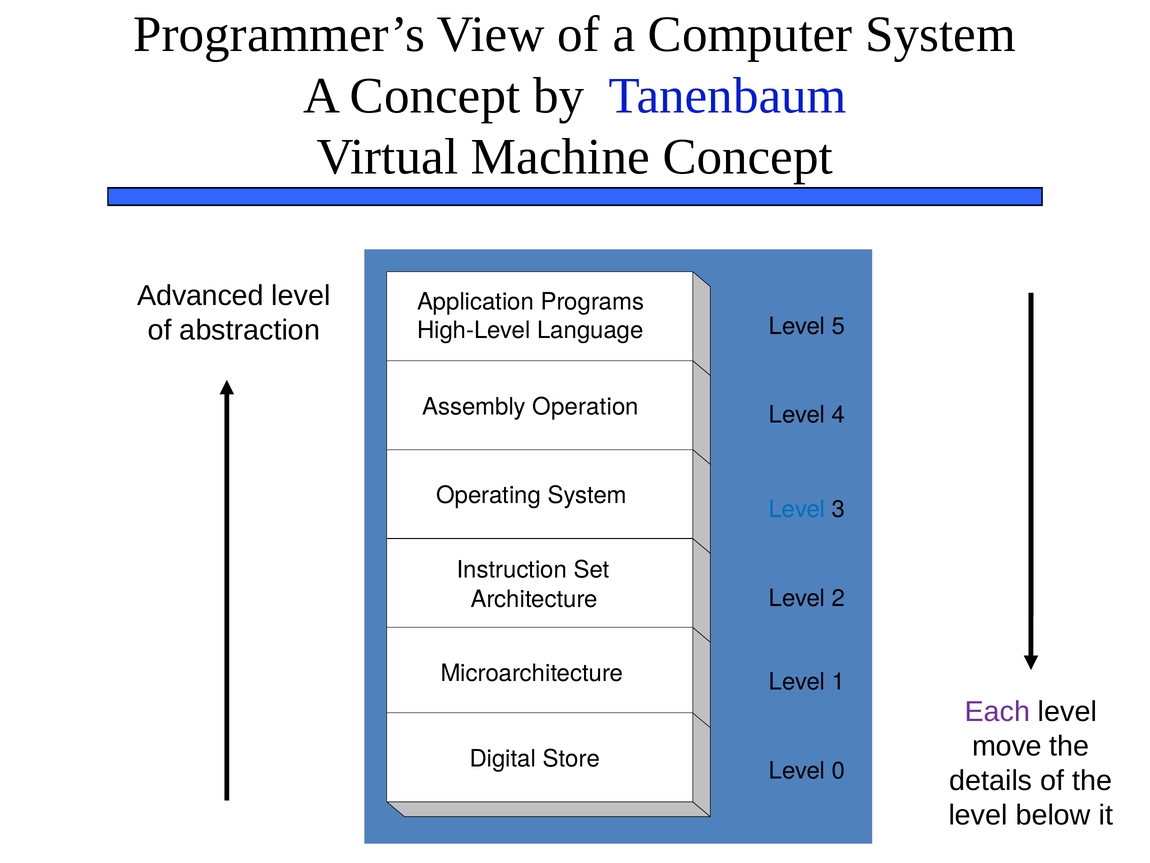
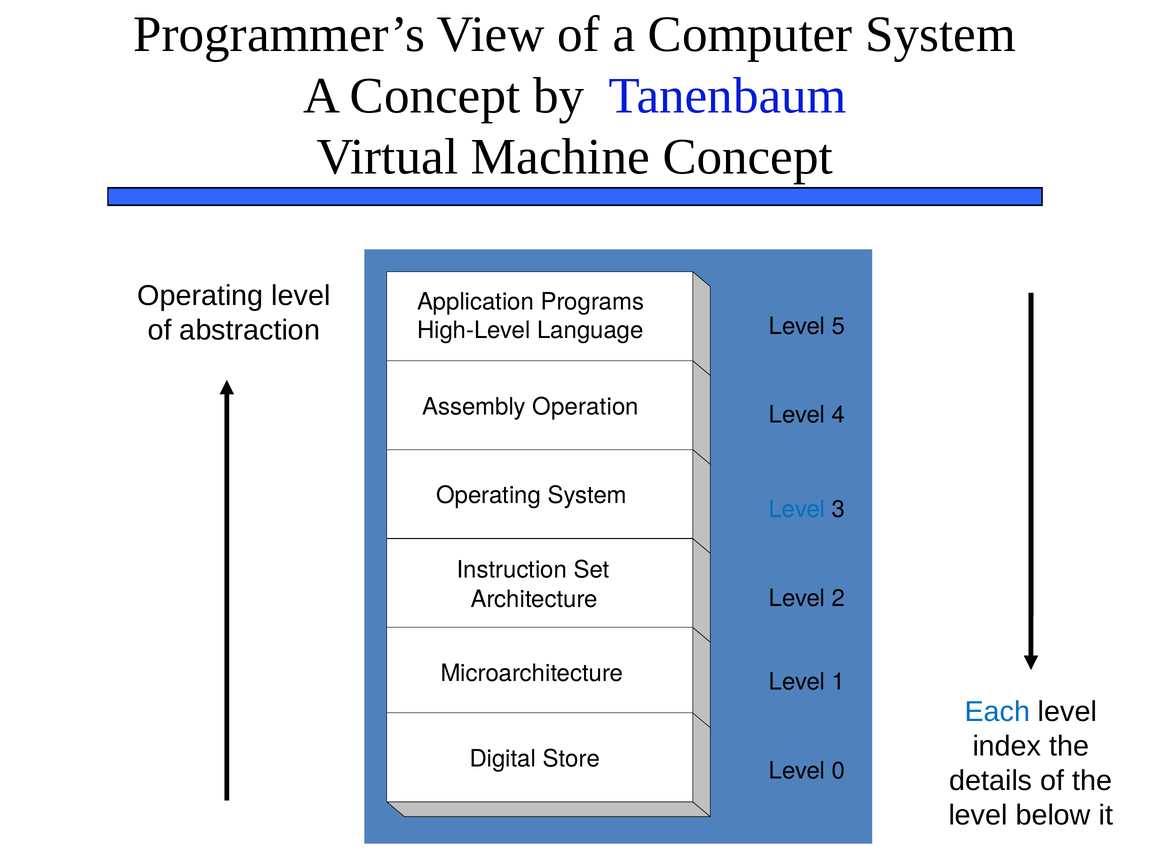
Advanced: Advanced -> Operating (200, 296)
Each colour: purple -> blue (997, 711)
move: move -> index (1007, 746)
